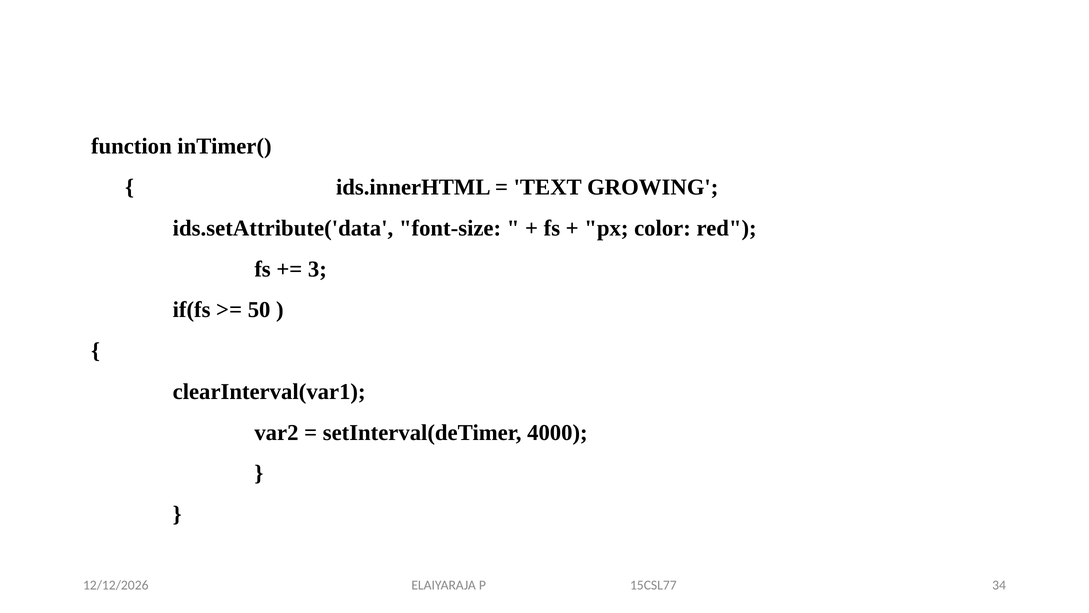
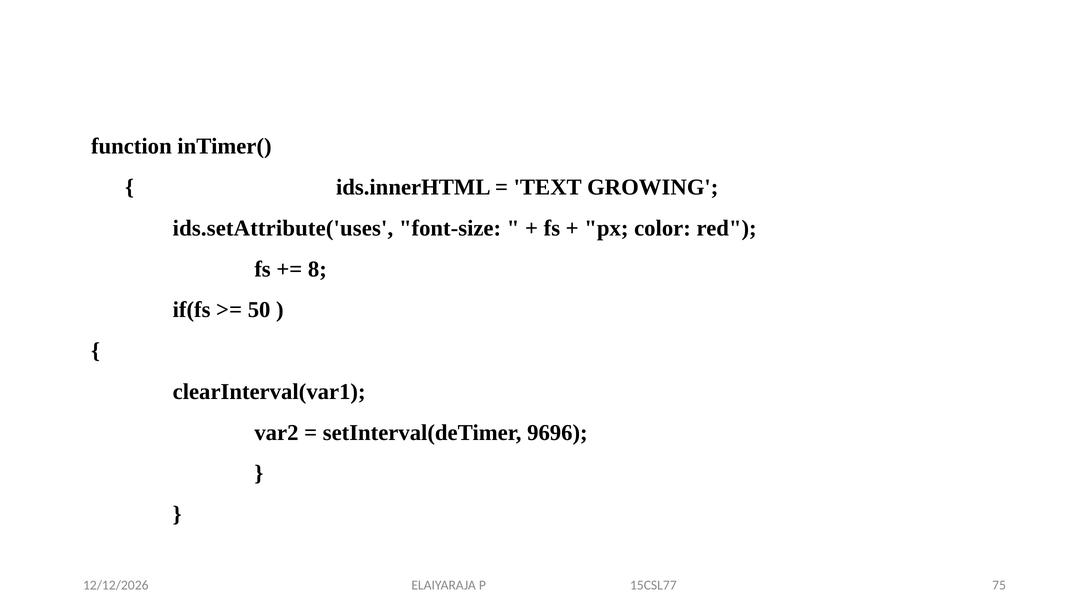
ids.setAttribute('data: ids.setAttribute('data -> ids.setAttribute('uses (283, 228)
3: 3 -> 8 (317, 269)
4000: 4000 -> 9696 (557, 432)
34: 34 -> 75 (999, 585)
